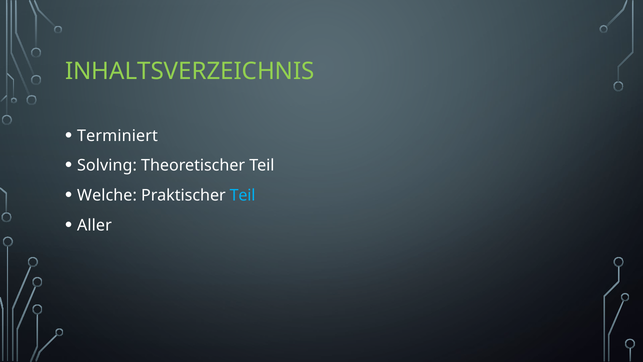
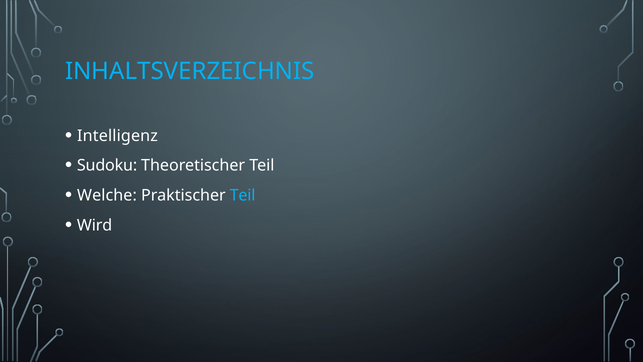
INHALTSVERZEICHNIS colour: light green -> light blue (190, 71)
Terminiert: Terminiert -> Intelligenz (118, 136)
Solving: Solving -> Sudoku (107, 166)
Aller: Aller -> Wird (95, 225)
